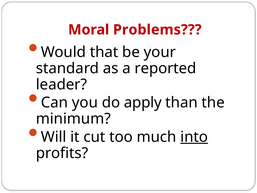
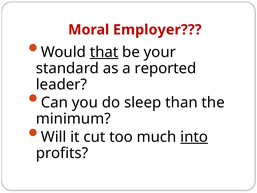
Problems: Problems -> Employer (157, 30)
that underline: none -> present (104, 52)
apply: apply -> sleep (143, 102)
